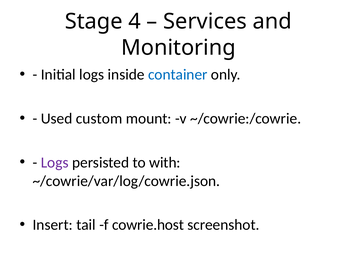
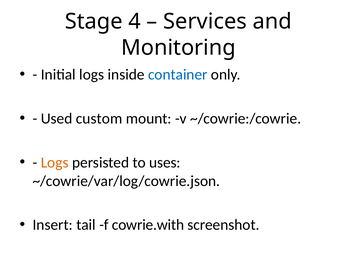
Logs colour: purple -> orange (55, 162)
with: with -> uses (165, 162)
cowrie.host: cowrie.host -> cowrie.with (148, 225)
